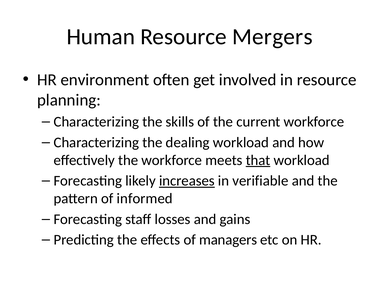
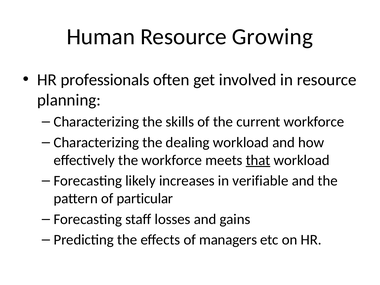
Mergers: Mergers -> Growing (272, 37)
environment: environment -> professionals (105, 80)
increases underline: present -> none (187, 181)
informed: informed -> particular (145, 199)
